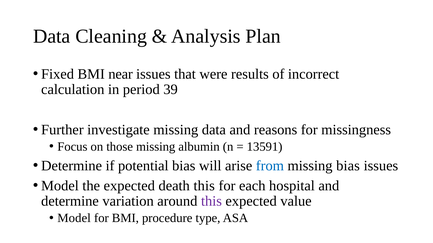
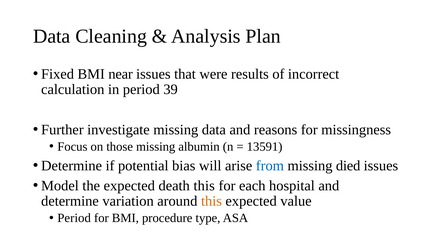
missing bias: bias -> died (348, 166)
this colour: purple -> orange (211, 202)
Model: Model -> Period (74, 219)
